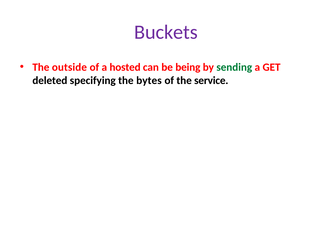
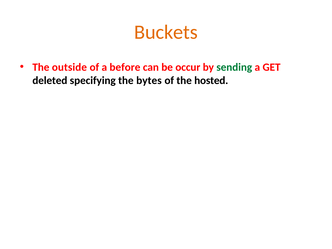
Buckets colour: purple -> orange (166, 32)
hosted: hosted -> before (125, 67)
being: being -> occur (188, 67)
service: service -> hosted (211, 80)
